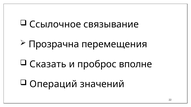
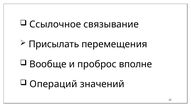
Прозрачна: Прозрачна -> Присылать (54, 44)
Сказать: Сказать -> Вообще (48, 64)
